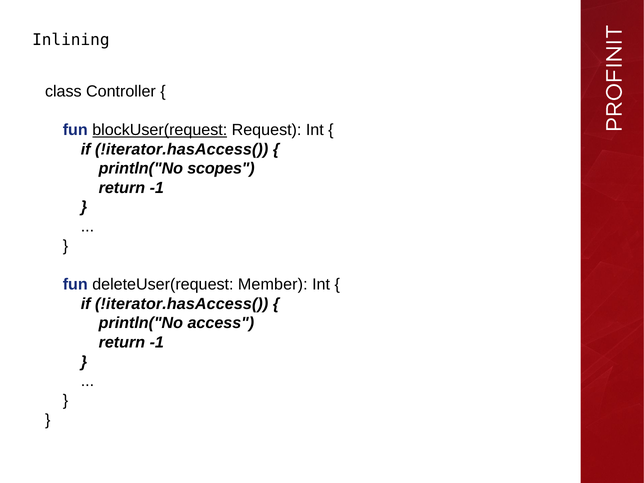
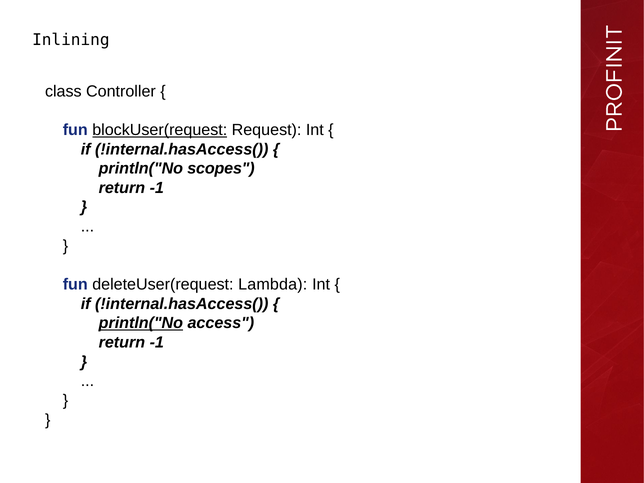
!iterator.hasAccess(: !iterator.hasAccess( -> !internal.hasAccess( (182, 149)
Member: Member -> Lambda (273, 284)
!iterator.hasAccess(: !iterator.hasAccess( -> !internal.hasAccess( (182, 304)
println("No underline: none -> present (141, 323)
